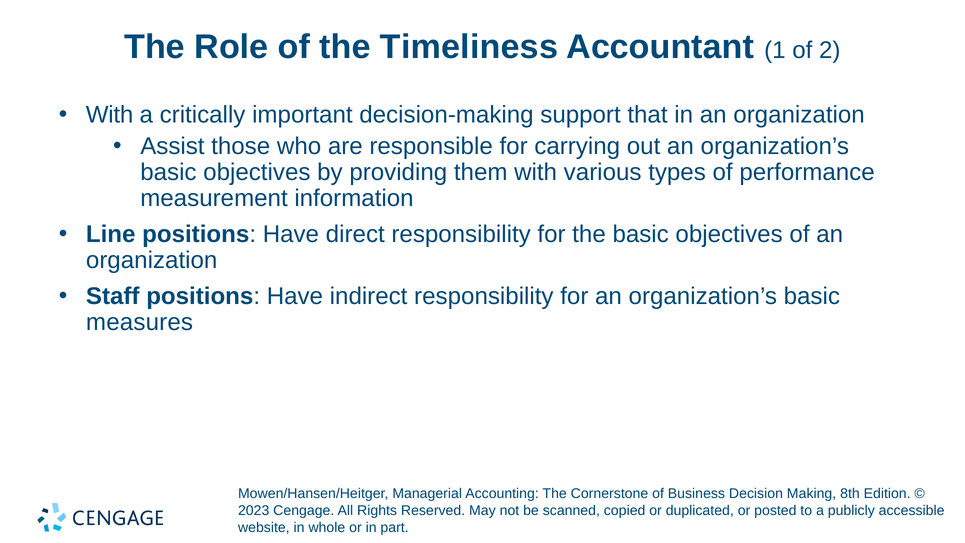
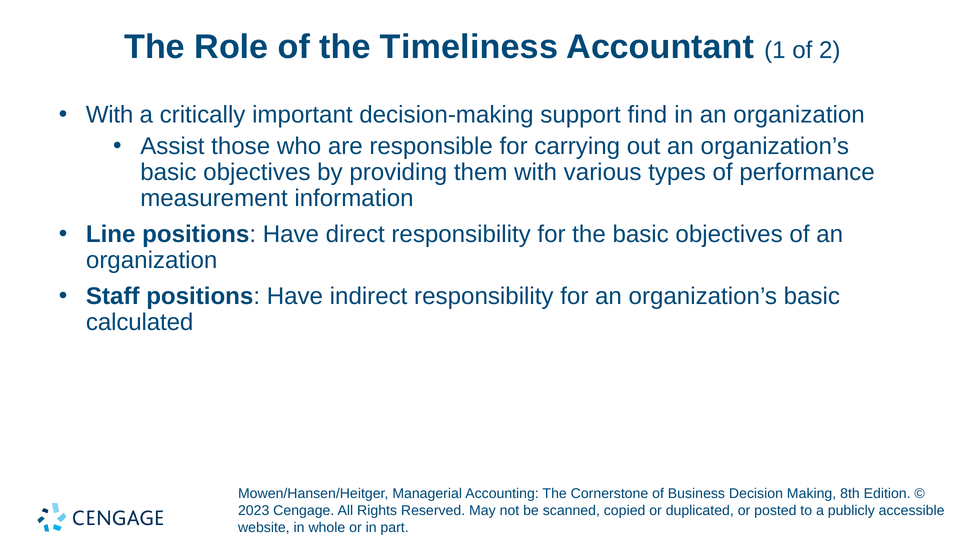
that: that -> find (647, 115)
measures: measures -> calculated (140, 322)
